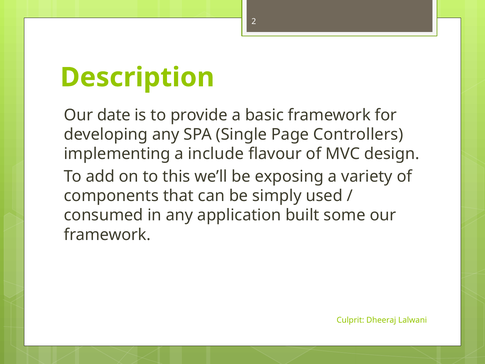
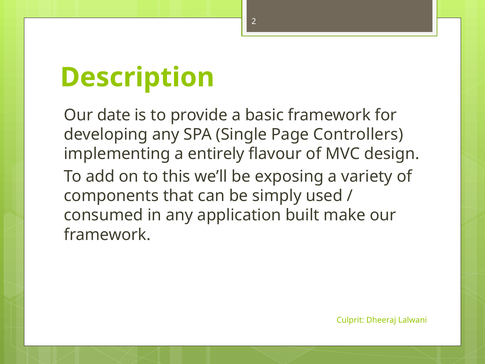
include: include -> entirely (216, 154)
some: some -> make (345, 215)
